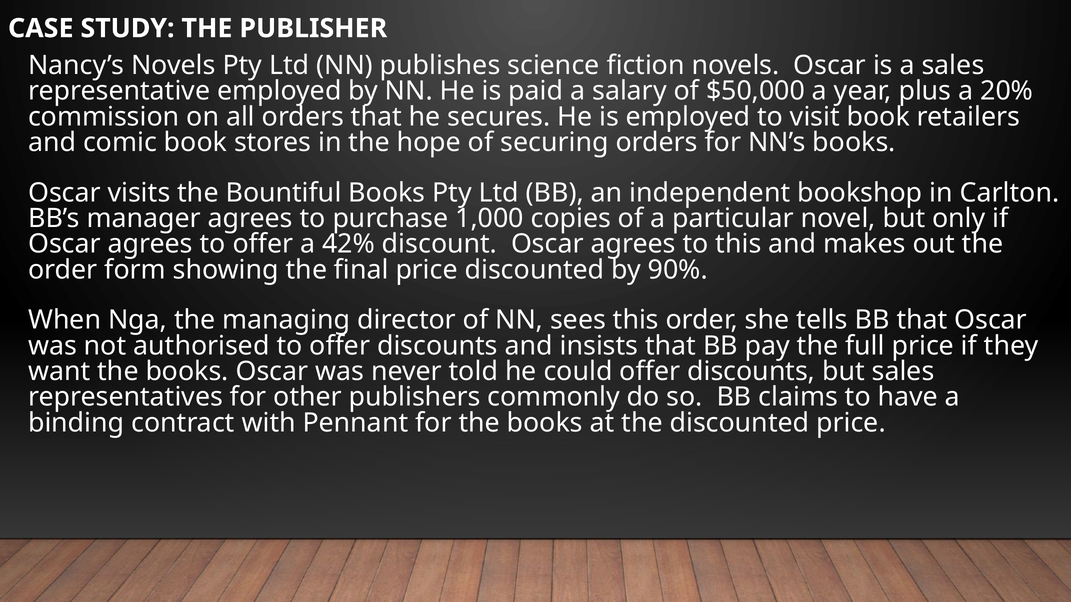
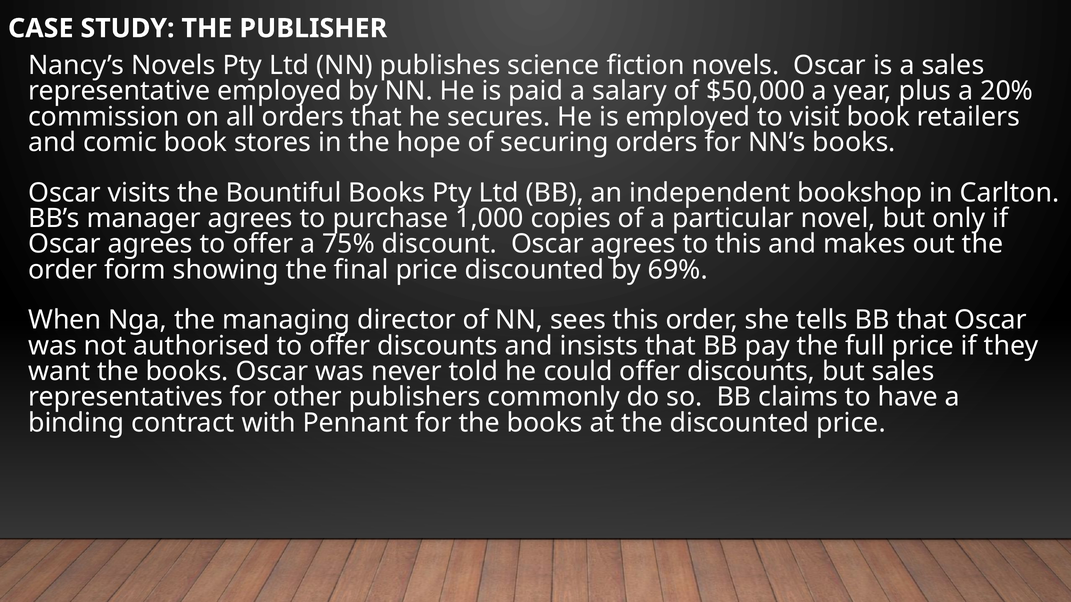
42%: 42% -> 75% (349, 244)
90%: 90% -> 69% (678, 270)
